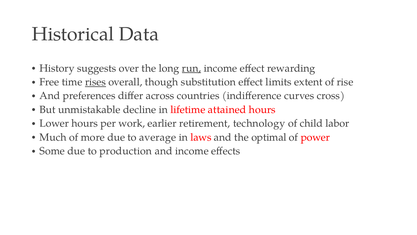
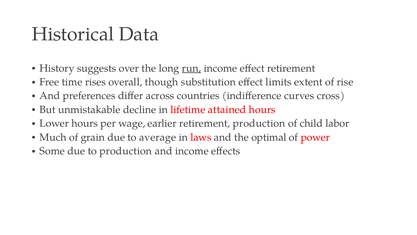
effect rewarding: rewarding -> retirement (291, 68)
rises underline: present -> none (96, 82)
work: work -> wage (132, 123)
retirement technology: technology -> production (259, 123)
more: more -> grain (93, 137)
